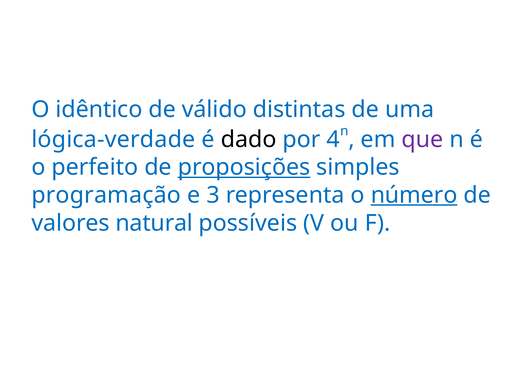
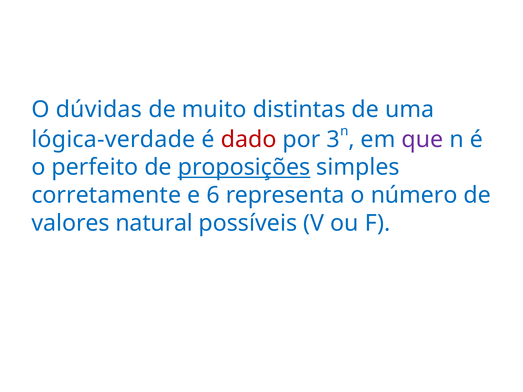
idêntico: idêntico -> dúvidas (99, 110)
válido: válido -> muito (214, 110)
dado colour: black -> red (249, 139)
4: 4 -> 3 (333, 139)
programação: programação -> corretamente (106, 195)
3: 3 -> 6 (213, 195)
número underline: present -> none (414, 195)
